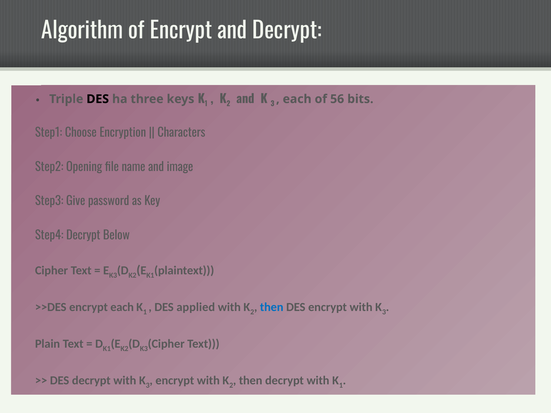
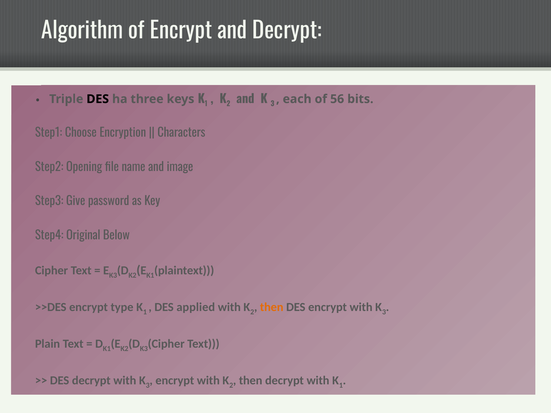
Step4 Decrypt: Decrypt -> Original (83, 236)
encrypt each: each -> type (122, 307)
then colour: blue -> orange (272, 307)
